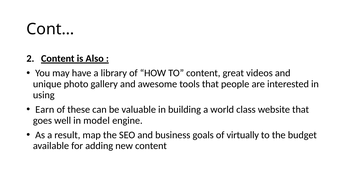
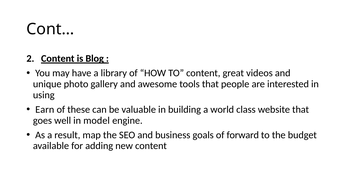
Also: Also -> Blog (95, 59)
virtually: virtually -> forward (243, 135)
